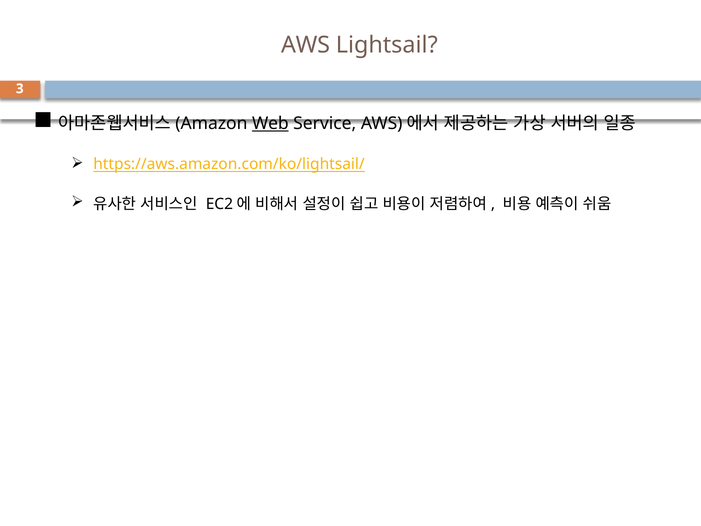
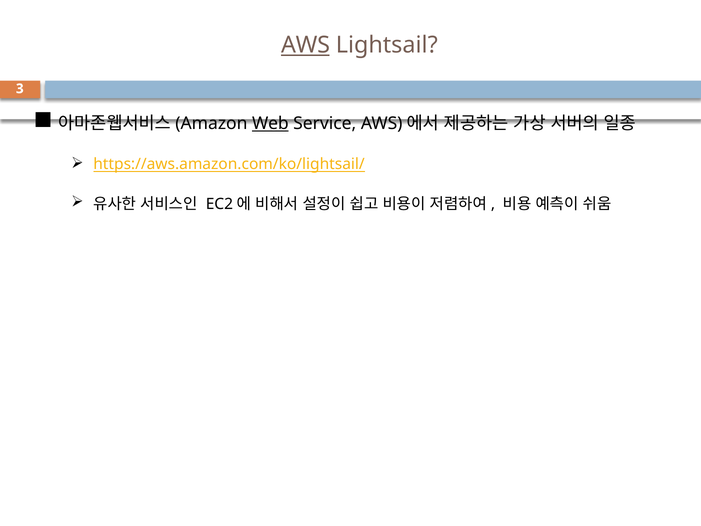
AWS underline: none -> present (306, 45)
